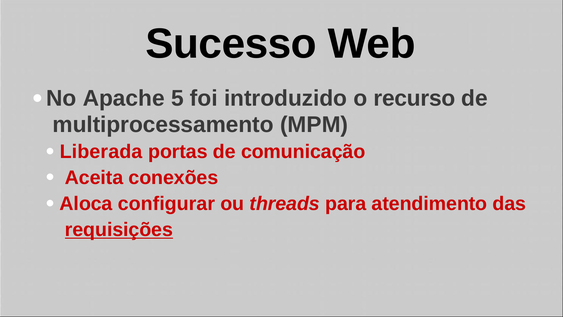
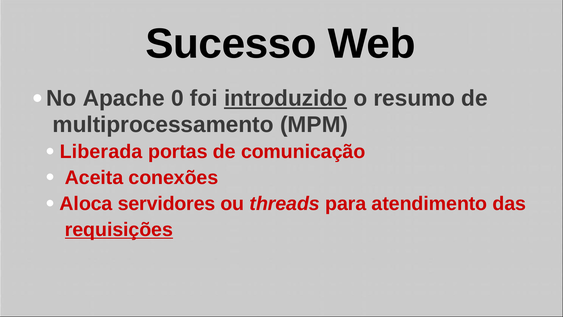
5: 5 -> 0 (177, 98)
introduzido underline: none -> present (286, 98)
recurso: recurso -> resumo (414, 98)
configurar: configurar -> servidores (167, 203)
